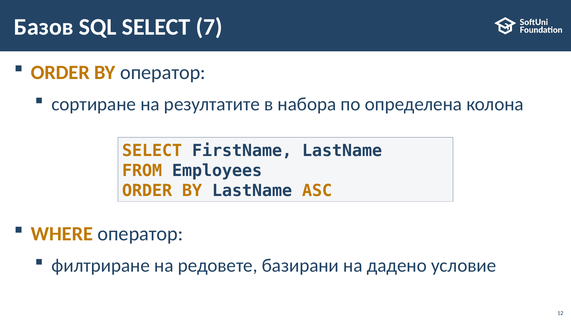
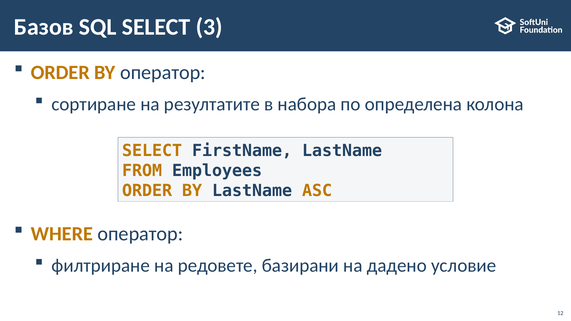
7: 7 -> 3 (209, 27)
